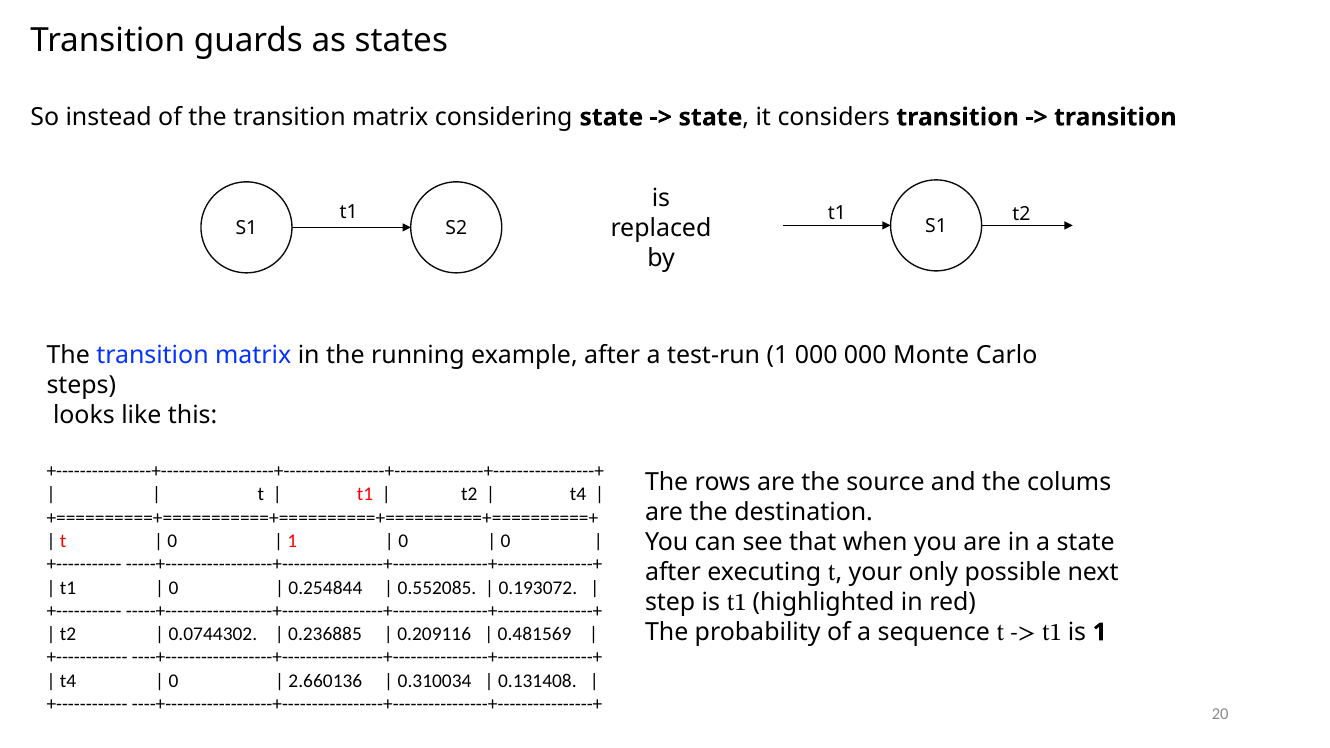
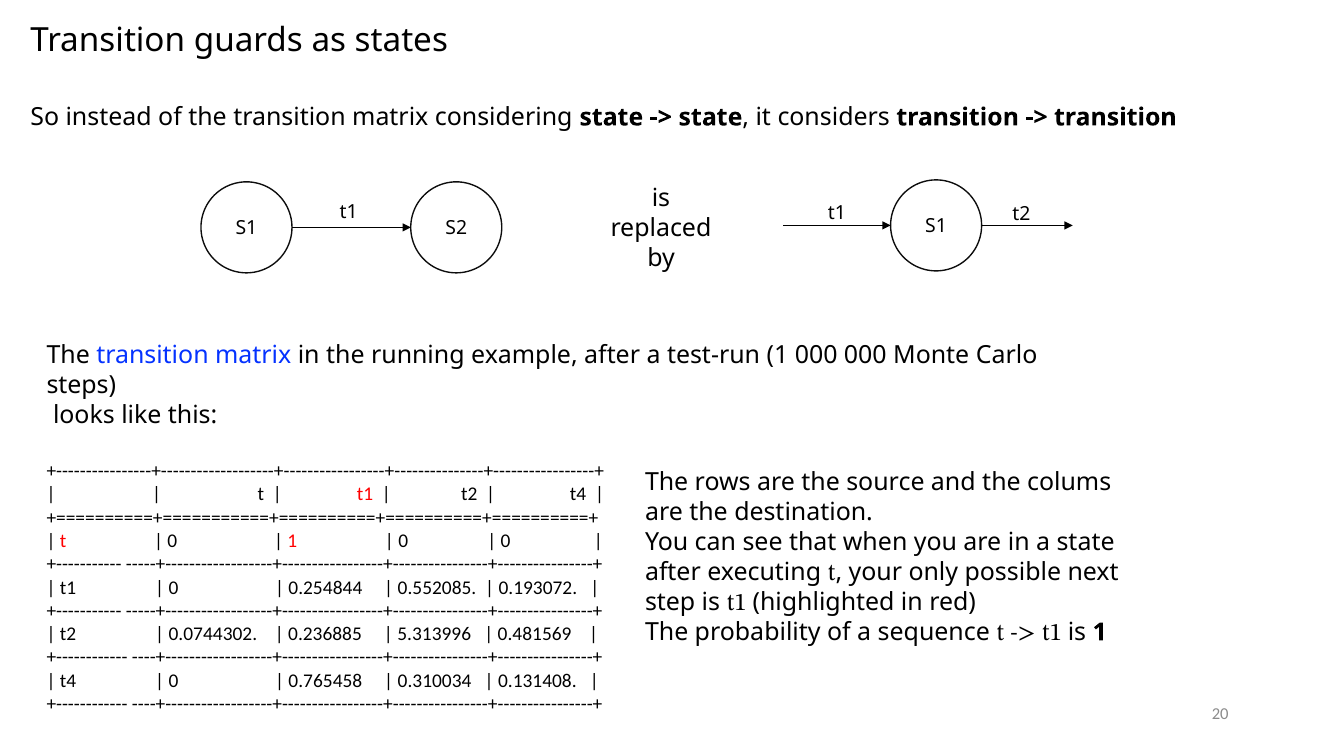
0.209116: 0.209116 -> 5.313996 (434, 634)
2.660136: 2.660136 -> 0.765458 (325, 681)
